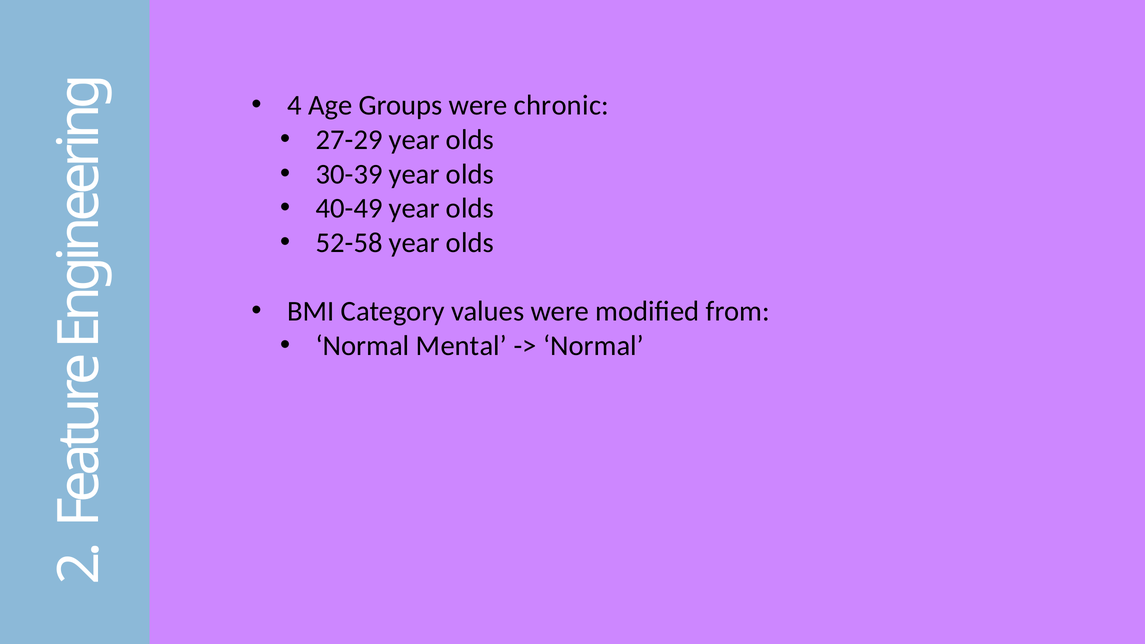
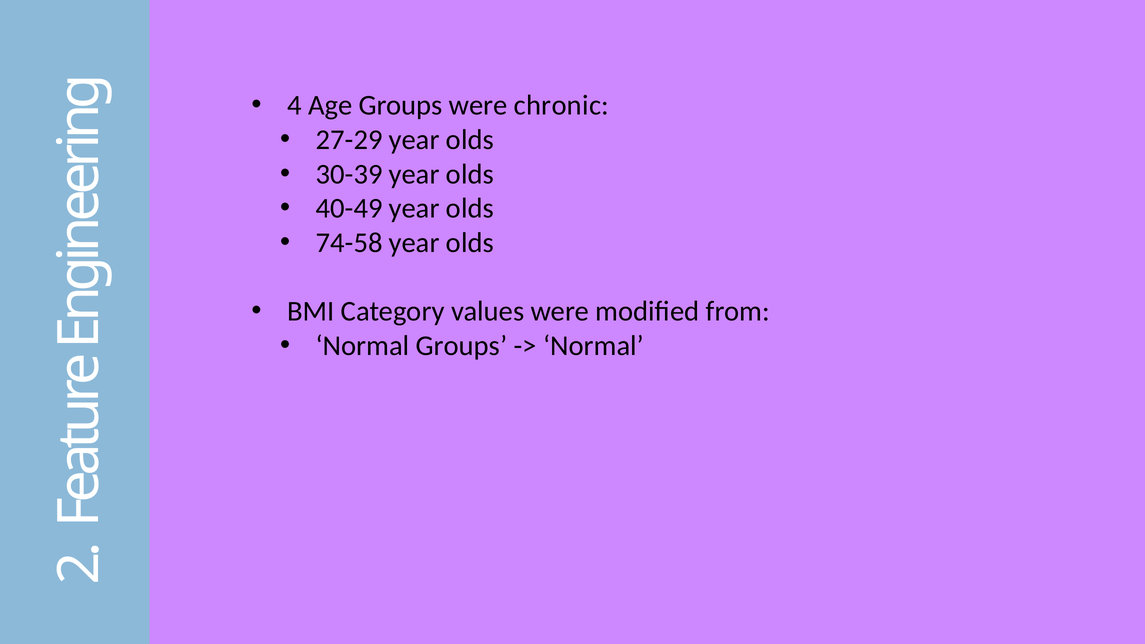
52-58: 52-58 -> 74-58 (349, 243)
Normal Mental: Mental -> Groups (462, 346)
